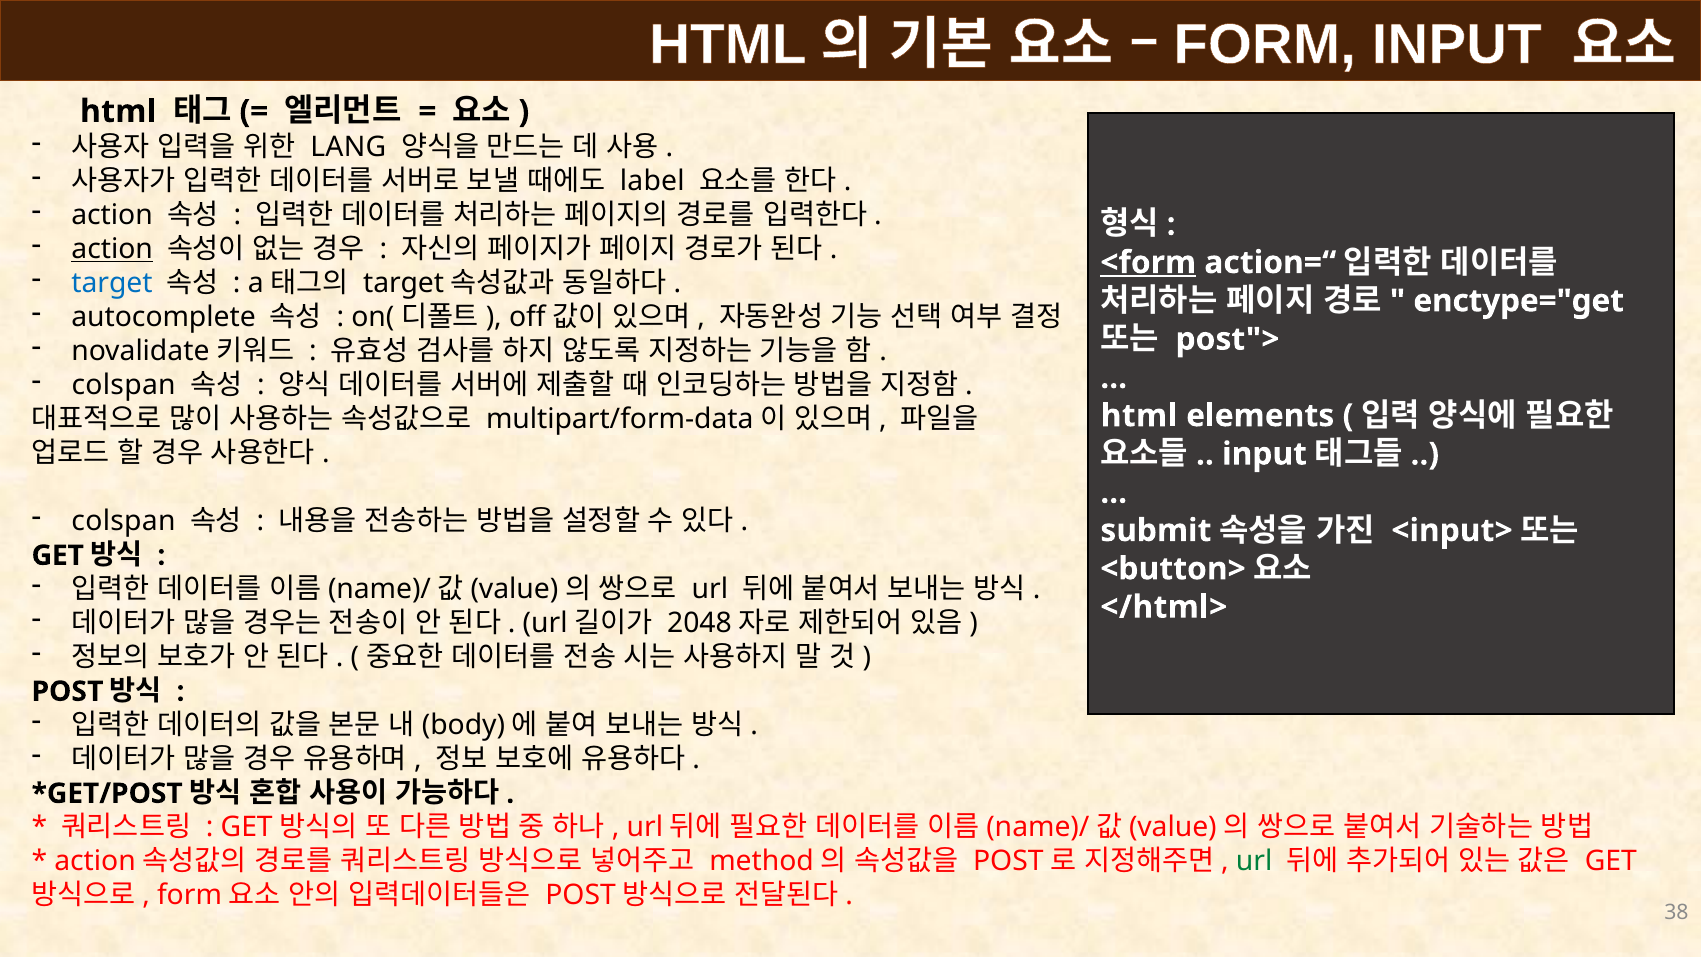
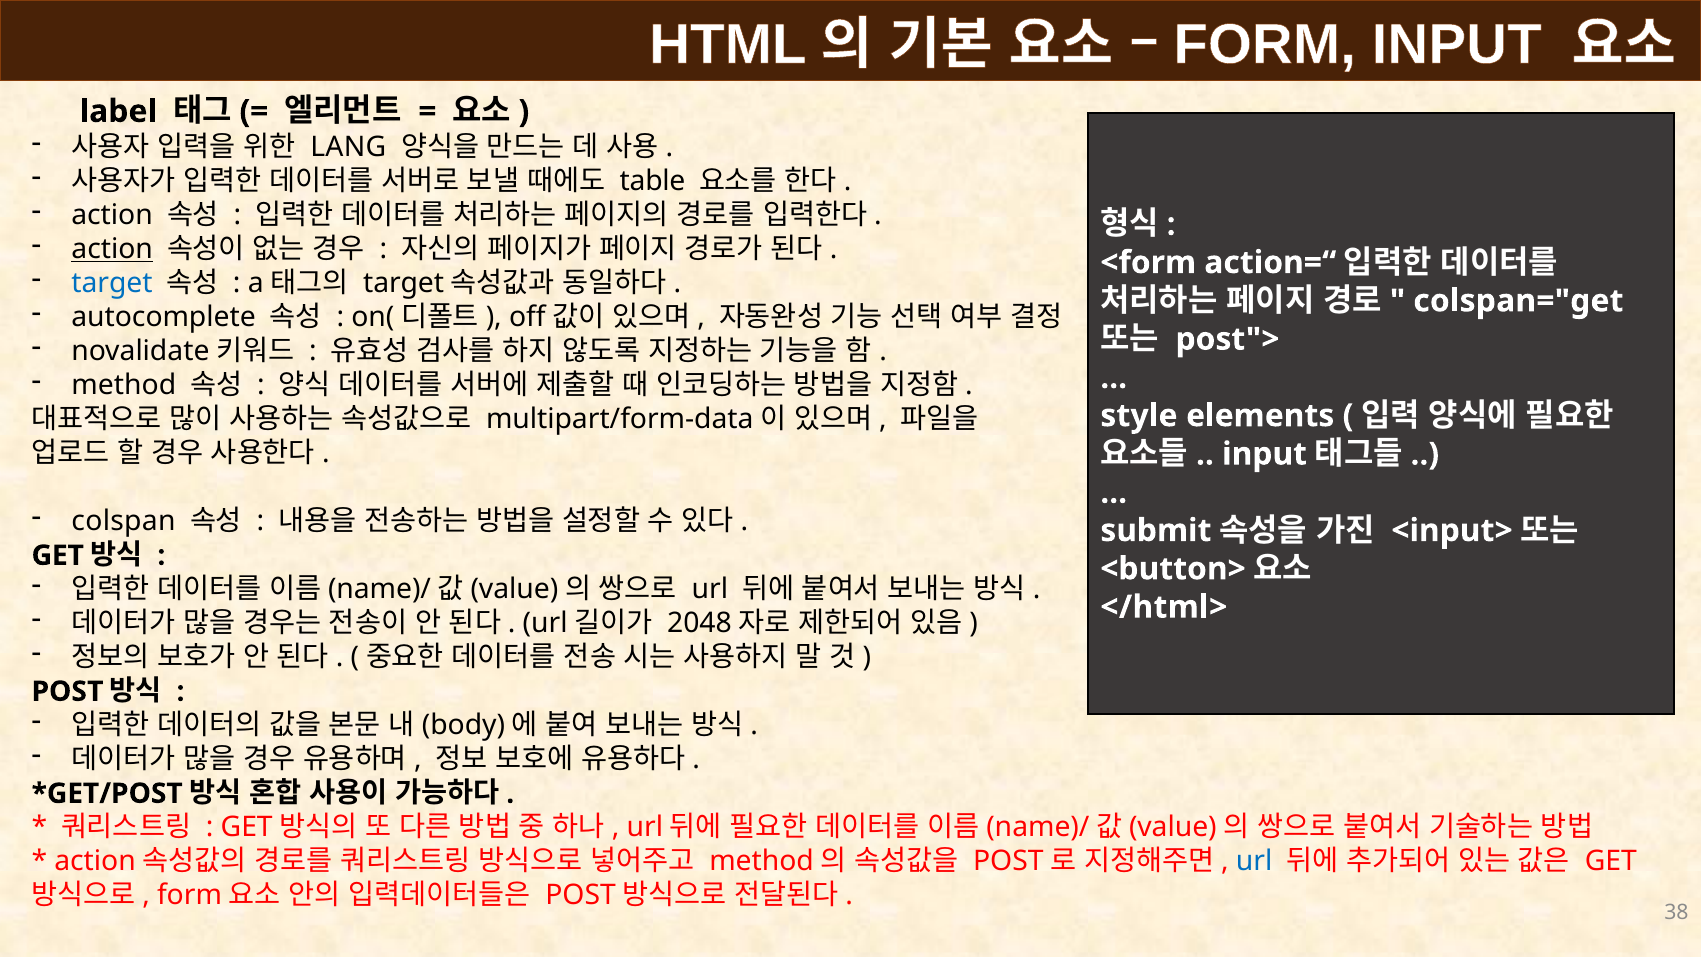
html: html -> label (118, 111)
label: label -> table (653, 181)
<form underline: present -> none (1148, 263)
enctype="get: enctype="get -> colspan="get (1518, 301)
colspan: colspan -> method (124, 385)
html: html -> style (1139, 416)
url colour: green -> blue (1254, 861)
